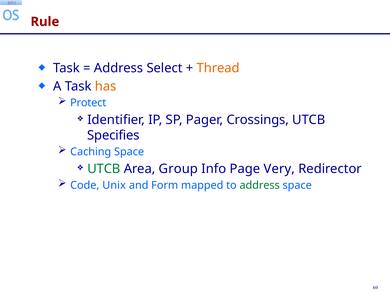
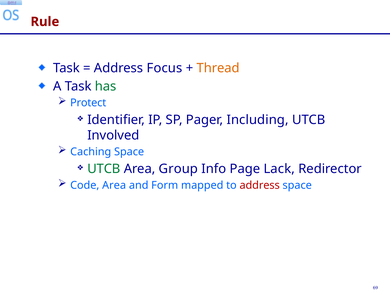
Select: Select -> Focus (164, 68)
has colour: orange -> green (106, 86)
Crossings: Crossings -> Including (258, 120)
Specifies: Specifies -> Involved (113, 135)
Very: Very -> Lack (279, 169)
Code Unix: Unix -> Area (114, 185)
address colour: green -> red (260, 185)
